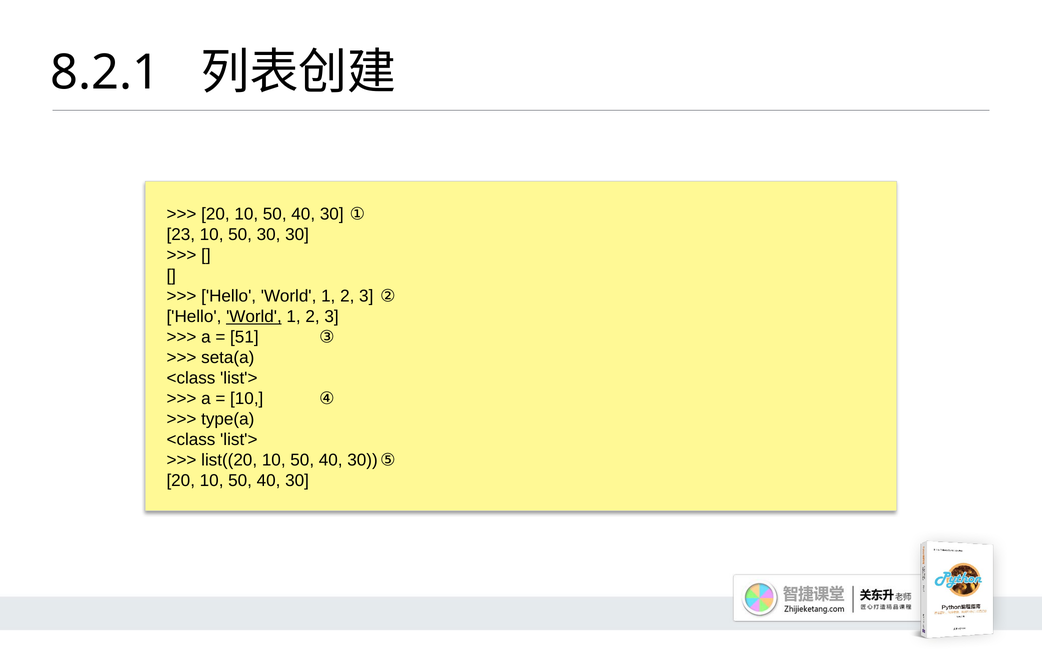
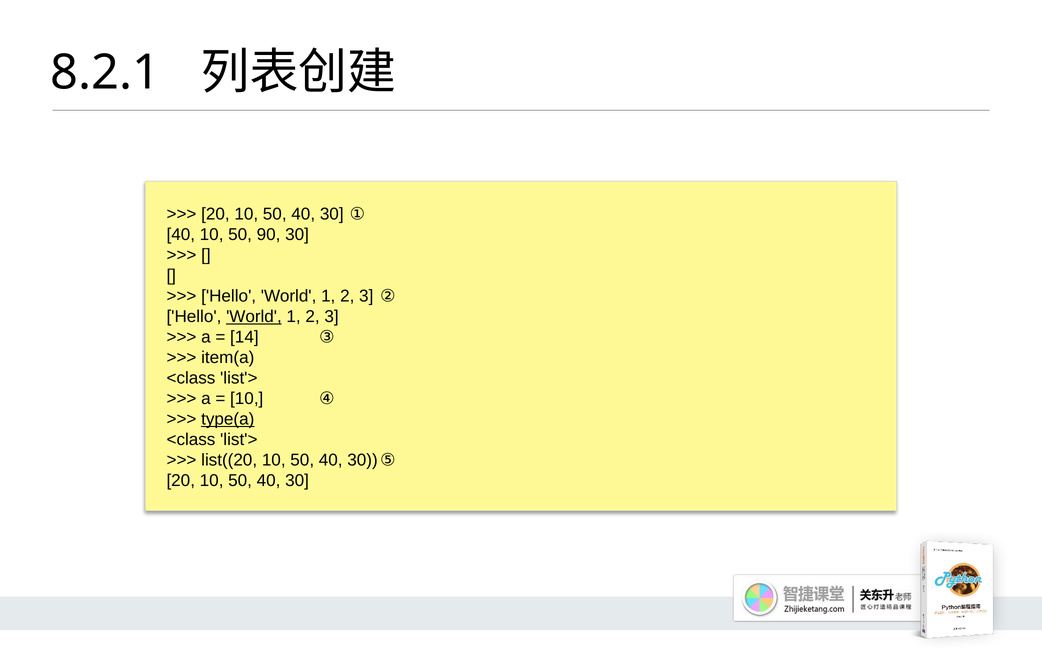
23: 23 -> 40 (181, 235)
50 30: 30 -> 90 (269, 235)
51: 51 -> 14 (244, 337)
seta(a: seta(a -> item(a (228, 358)
type(a underline: none -> present (228, 419)
